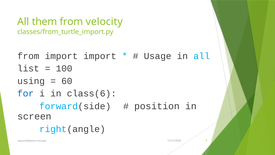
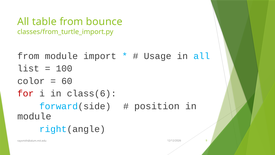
them: them -> table (44, 22)
velocity: velocity -> bounce (104, 22)
from import: import -> module (61, 56)
using: using -> color (31, 81)
for colour: blue -> red (26, 93)
screen: screen -> module (34, 116)
